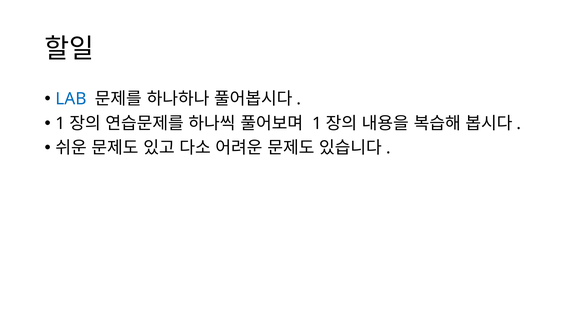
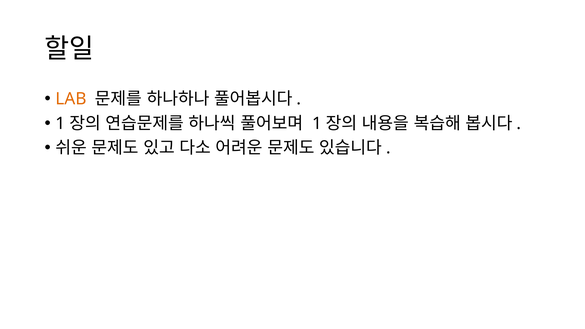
LAB colour: blue -> orange (71, 99)
